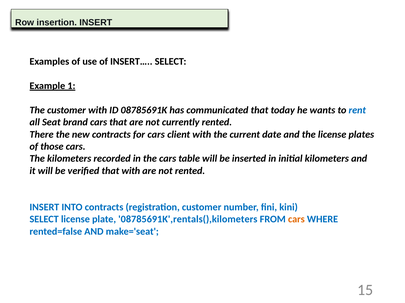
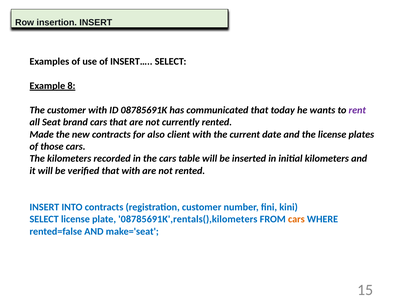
1: 1 -> 8 (71, 86)
rent colour: blue -> purple (357, 110)
There: There -> Made (42, 135)
for cars: cars -> also (156, 135)
